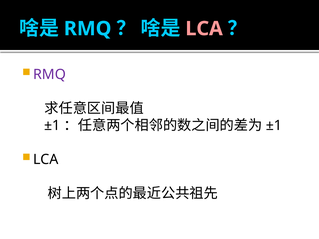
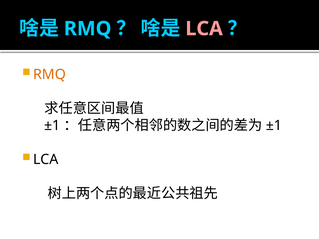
RMQ colour: purple -> orange (50, 75)
